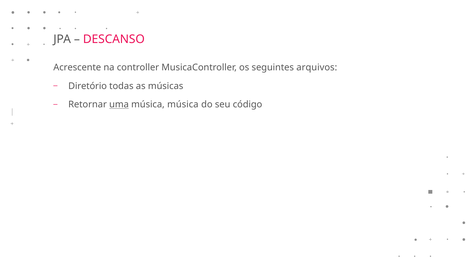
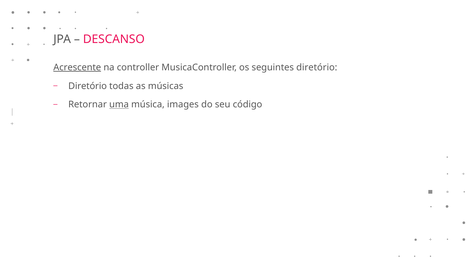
Acrescente underline: none -> present (77, 67)
seguintes arquivos: arquivos -> diretório (317, 67)
música música: música -> images (183, 104)
